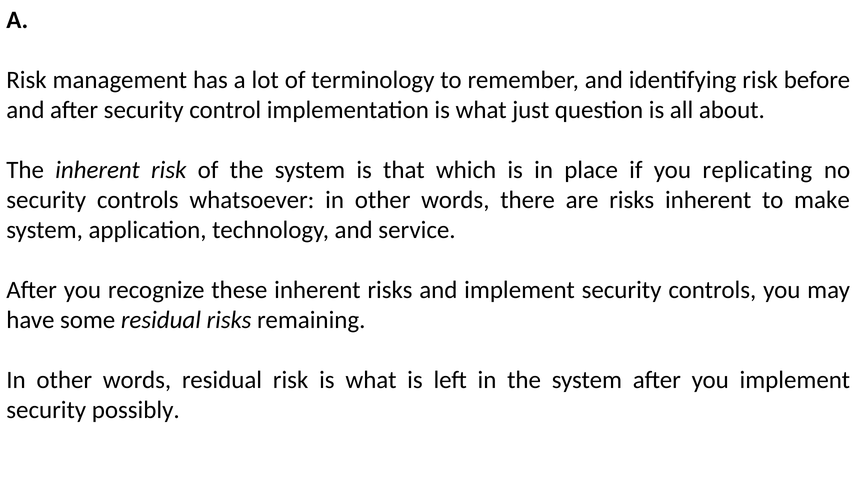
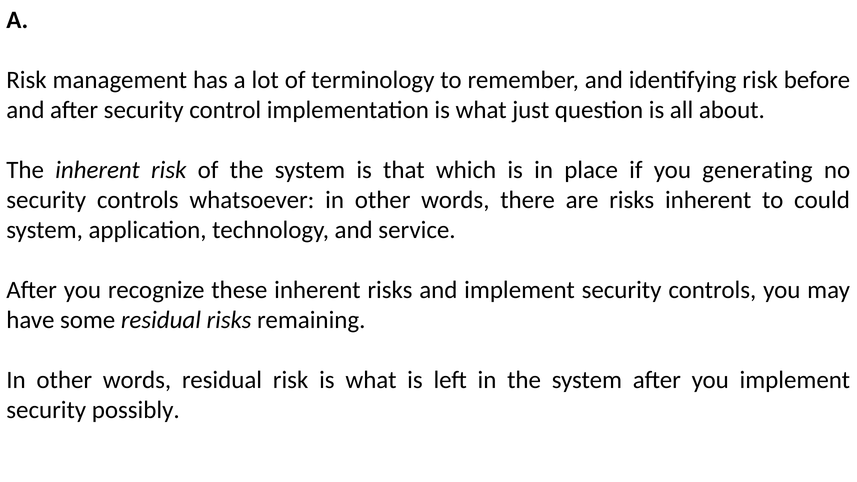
replicating: replicating -> generating (757, 170)
make: make -> could (822, 200)
